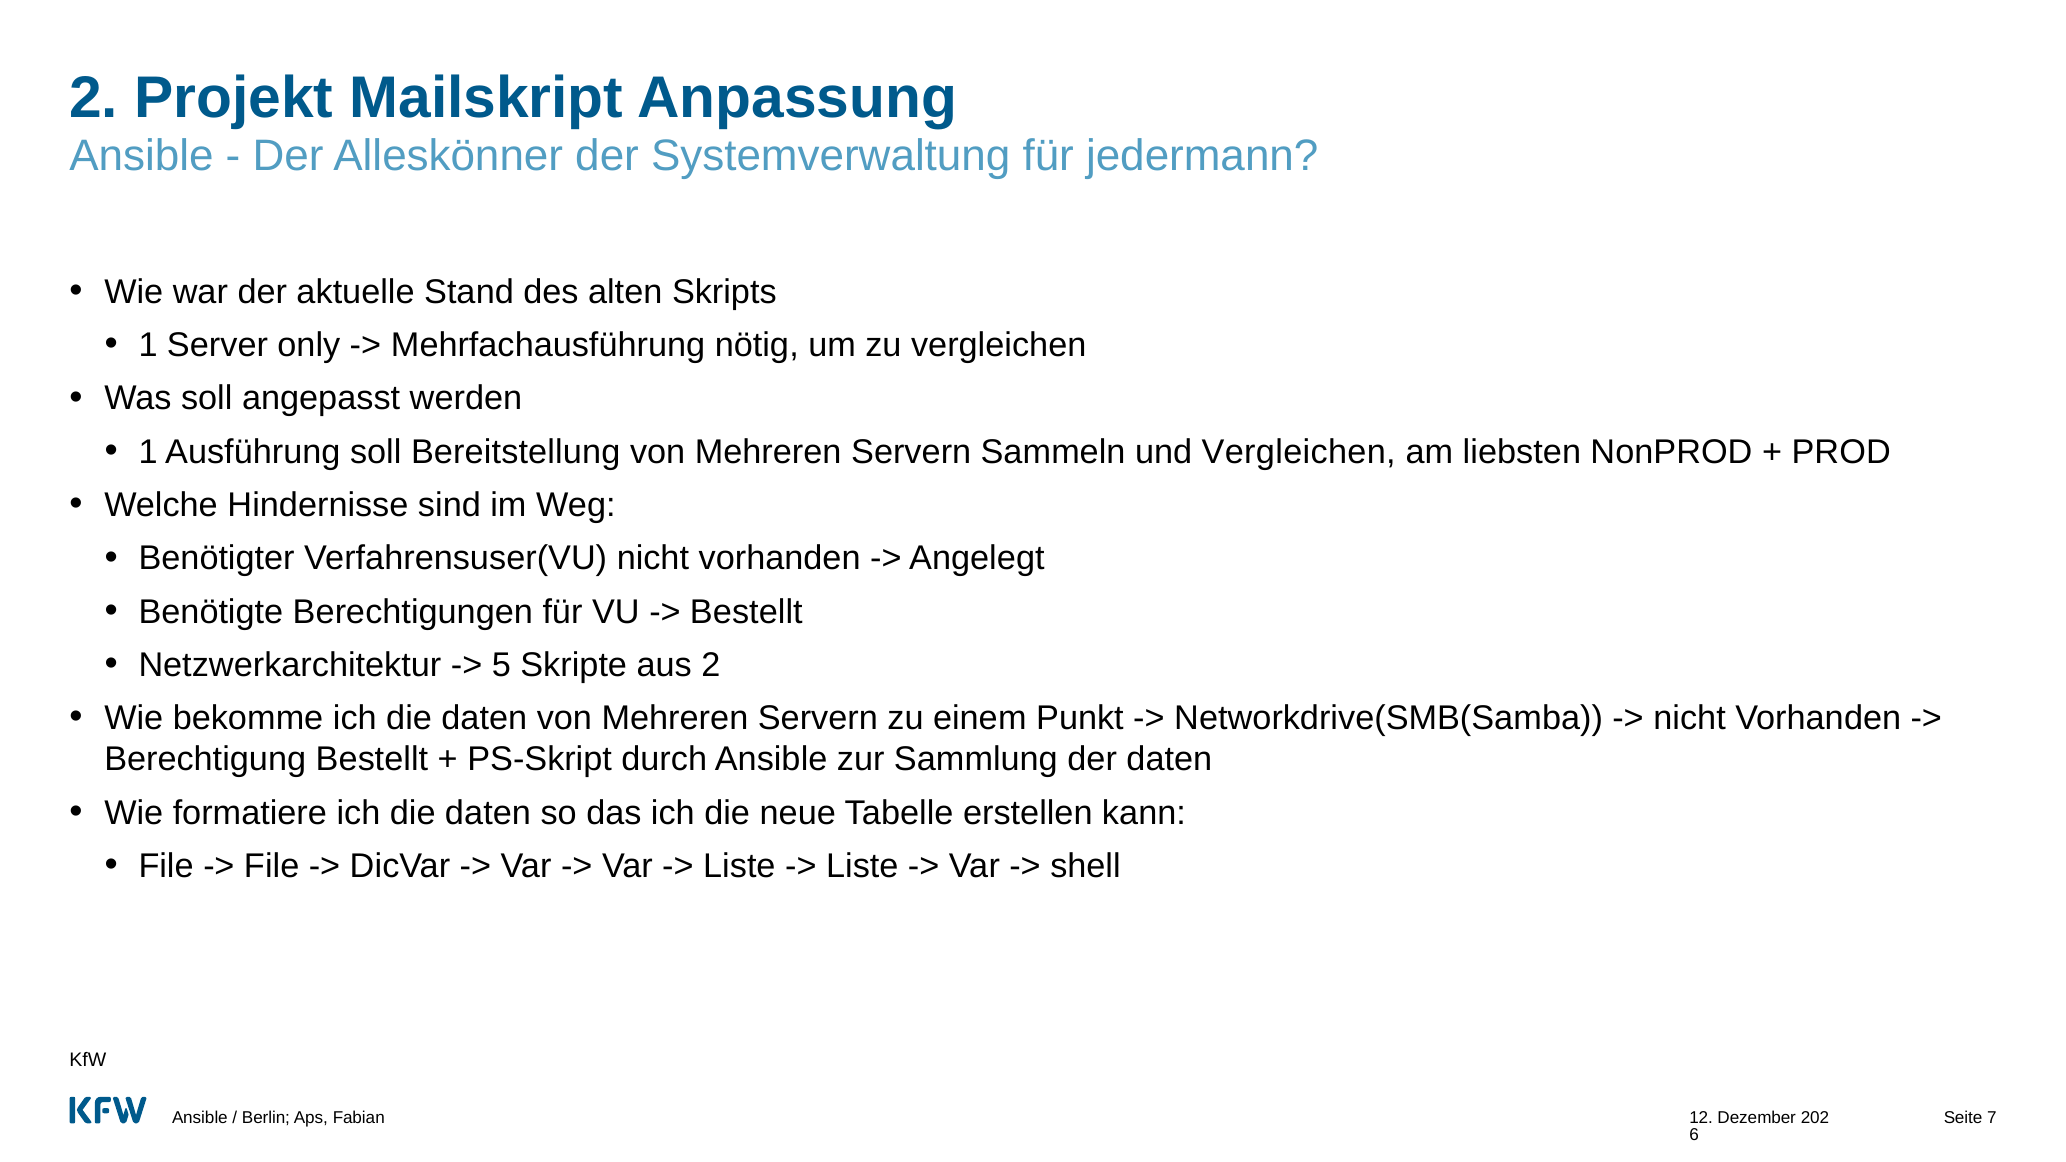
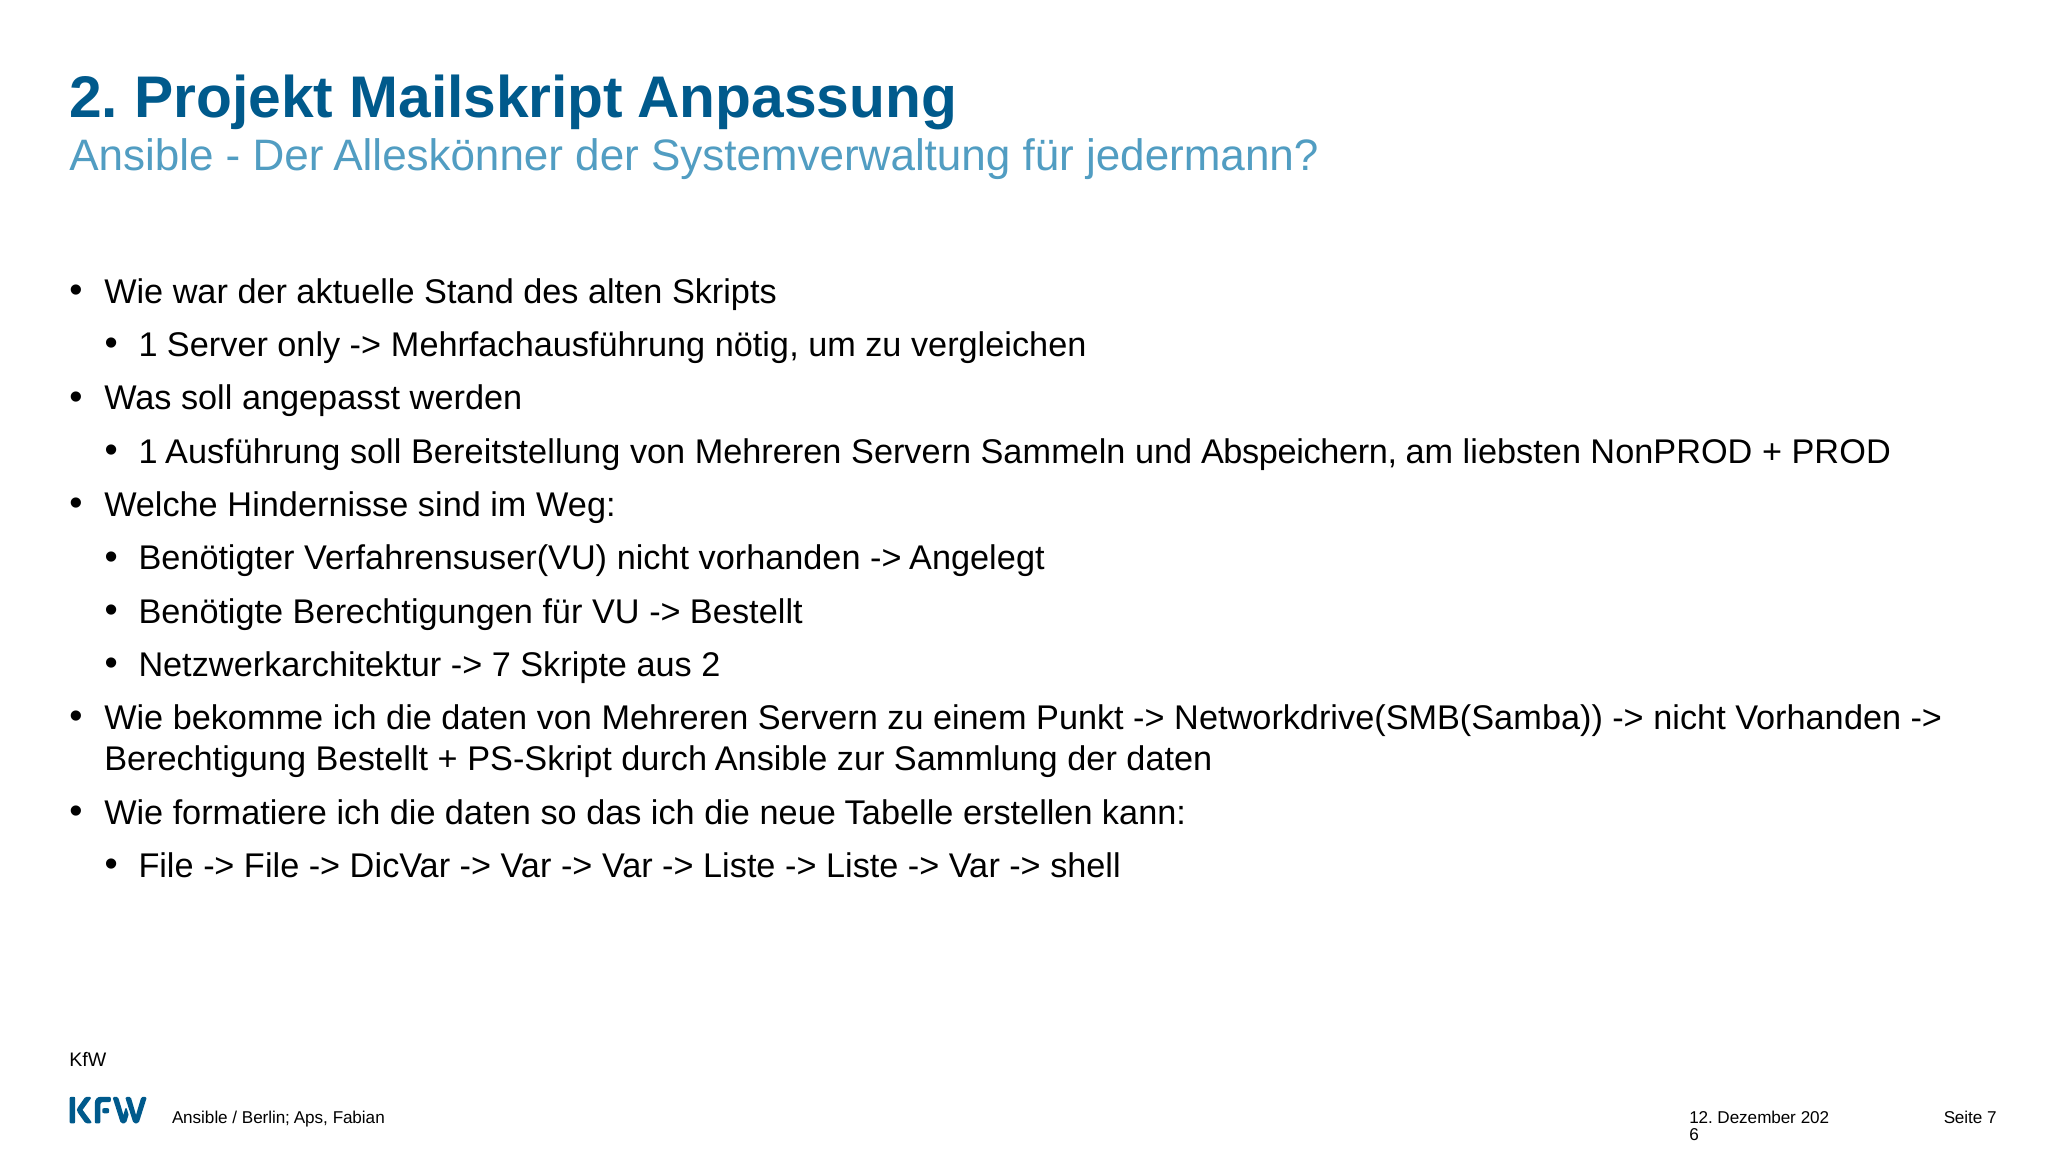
und Vergleichen: Vergleichen -> Abspeichern (1299, 452)
5: 5 -> 7 (501, 665)
